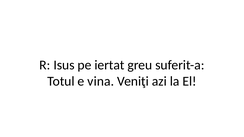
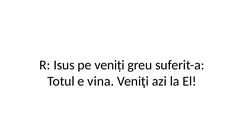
iertat: iertat -> veniți (110, 65)
